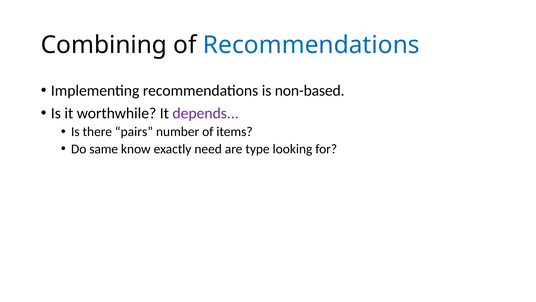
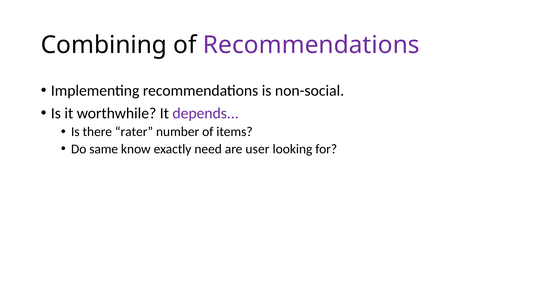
Recommendations colour: blue -> purple (311, 45)
non-based: non-based -> non-social (310, 91)
pairs: pairs -> rater (134, 132)
type: type -> user (257, 149)
